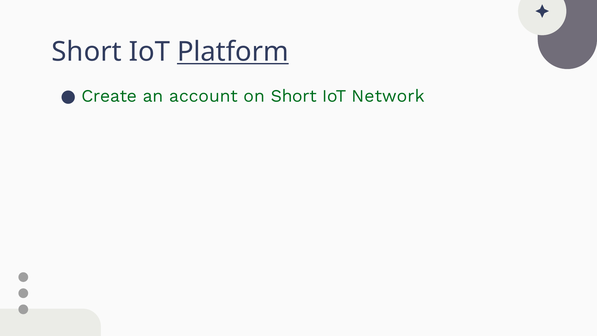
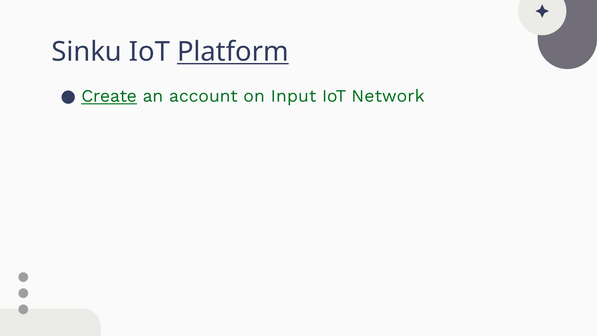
Short: Short -> Sinku (87, 52)
Create underline: none -> present (109, 96)
on Short: Short -> Input (294, 96)
